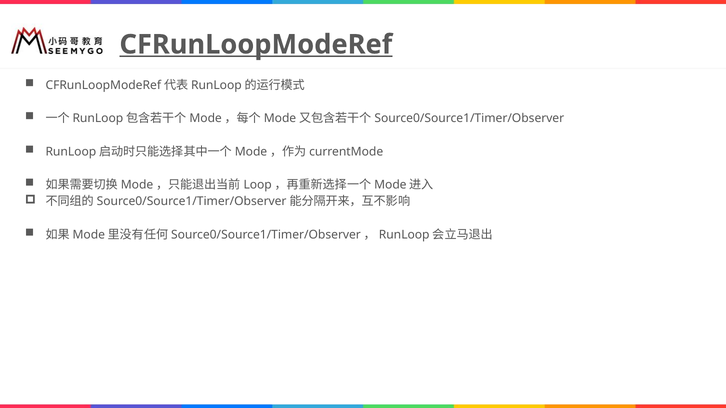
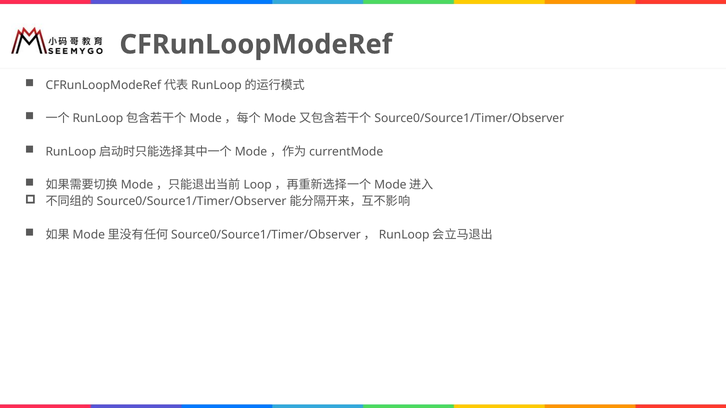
CFRunLoopModeRef underline: present -> none (256, 45)
